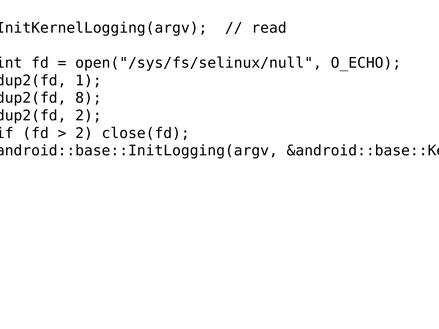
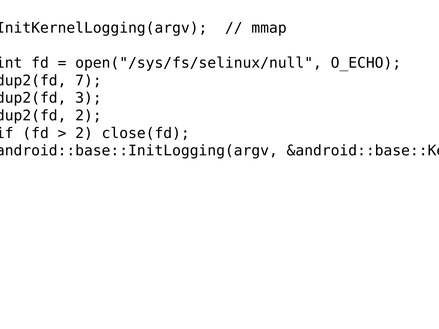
read: read -> mmap (269, 28)
1: 1 -> 7 (88, 81)
8: 8 -> 3 (88, 98)
